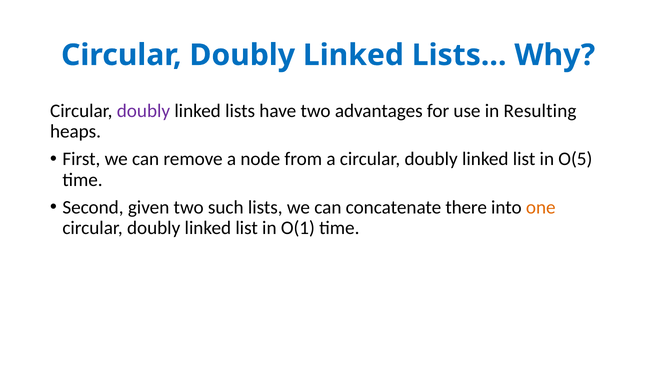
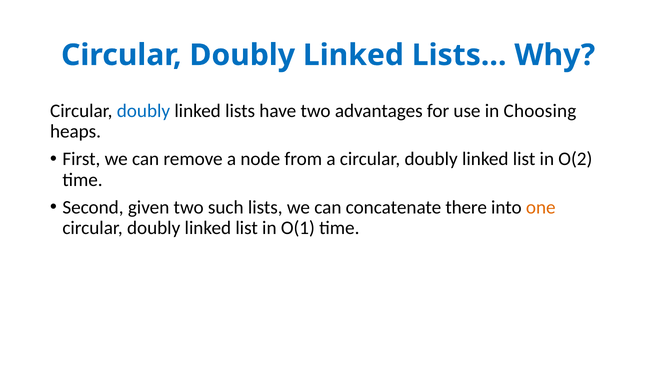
doubly colour: purple -> blue (143, 111)
Resulting: Resulting -> Choosing (540, 111)
O(5: O(5 -> O(2 (575, 159)
